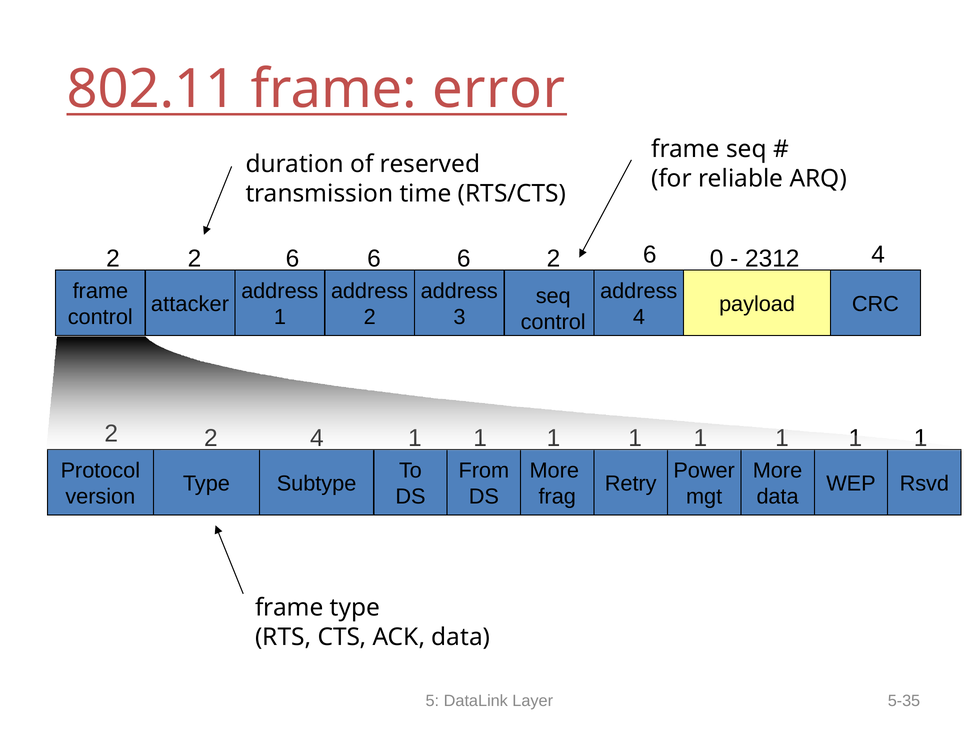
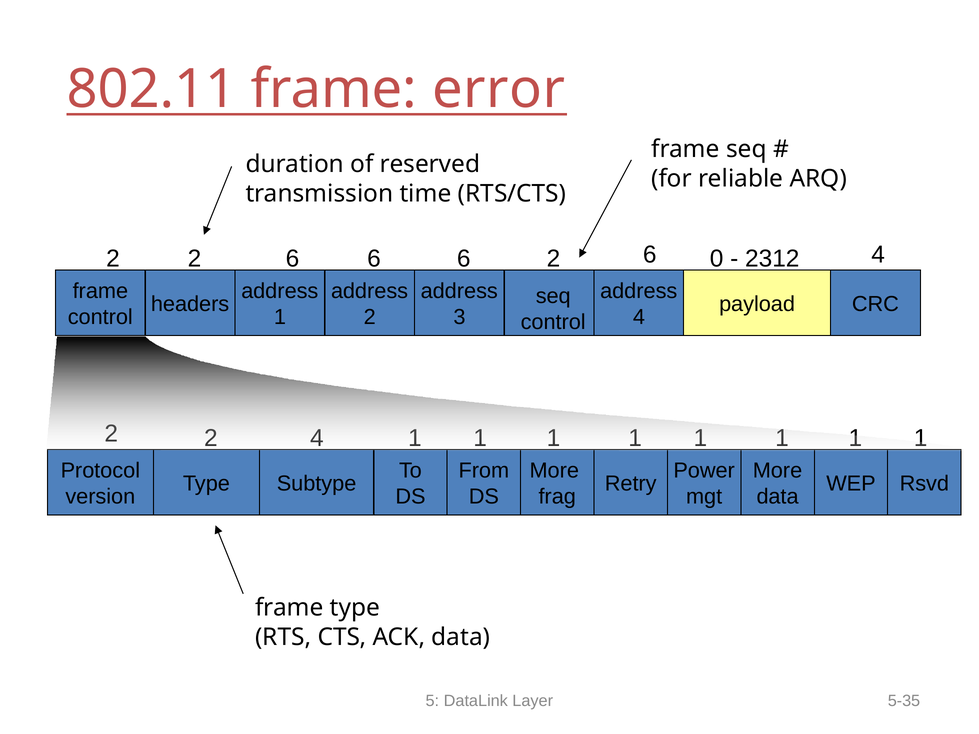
attacker: attacker -> headers (190, 304)
